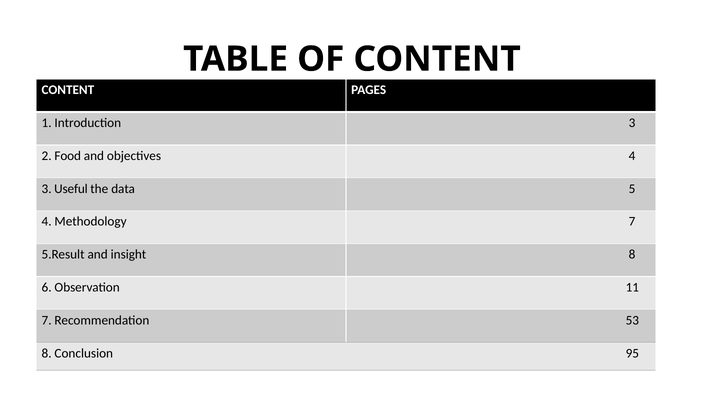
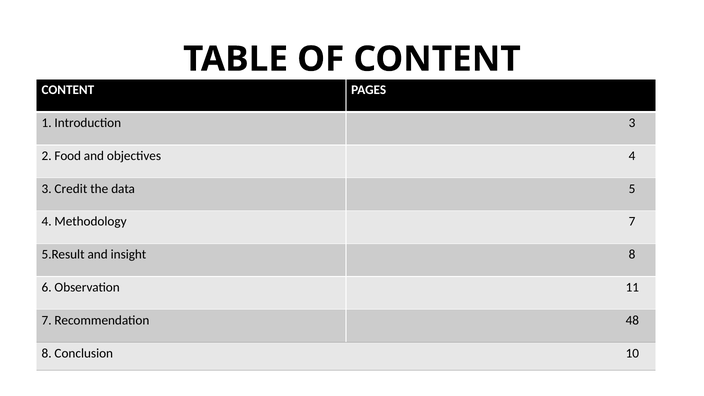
Useful: Useful -> Credit (71, 189)
53: 53 -> 48 (632, 320)
95: 95 -> 10 (632, 353)
